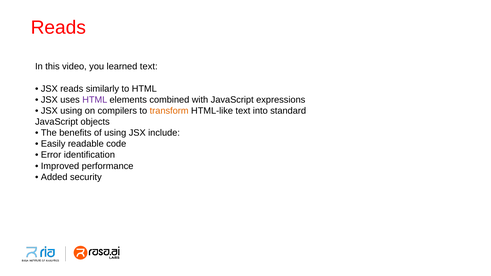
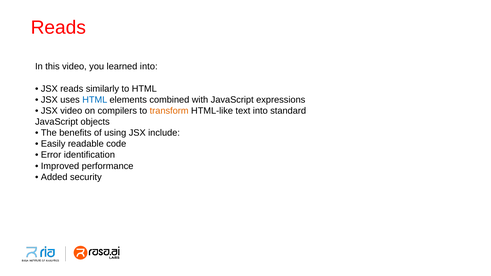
learned text: text -> into (149, 67)
HTML colour: purple -> blue (95, 100)
JSX using: using -> video (71, 111)
